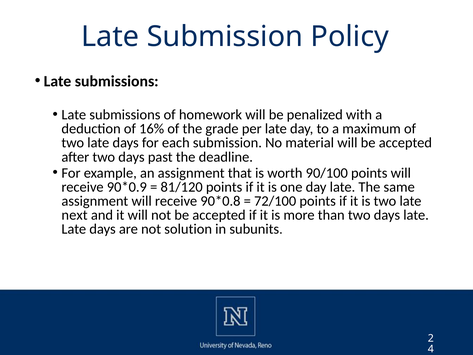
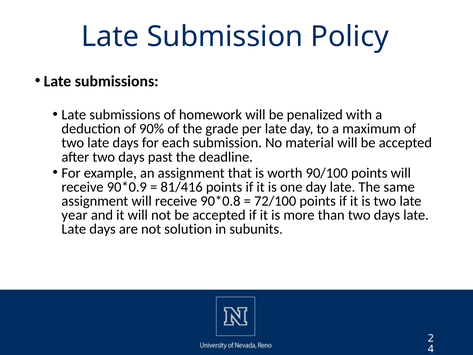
16%: 16% -> 90% (152, 129)
81/120: 81/120 -> 81/416 (182, 187)
next: next -> year (75, 215)
